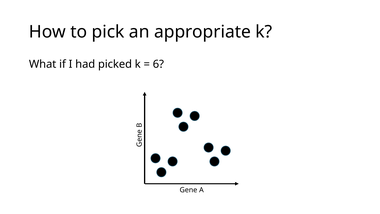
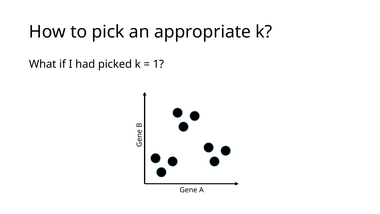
6: 6 -> 1 (158, 64)
